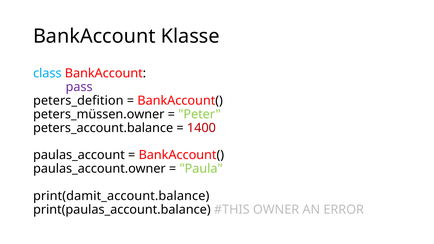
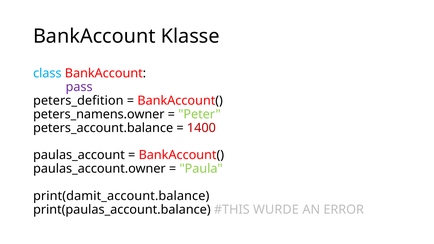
peters_müssen.owner: peters_müssen.owner -> peters_namens.owner (99, 114)
OWNER: OWNER -> WURDE (276, 210)
